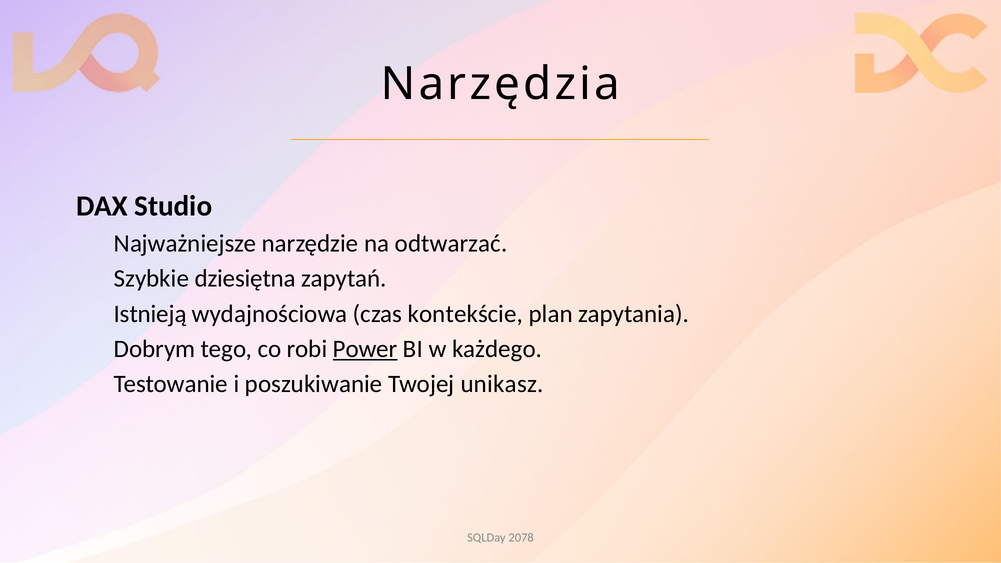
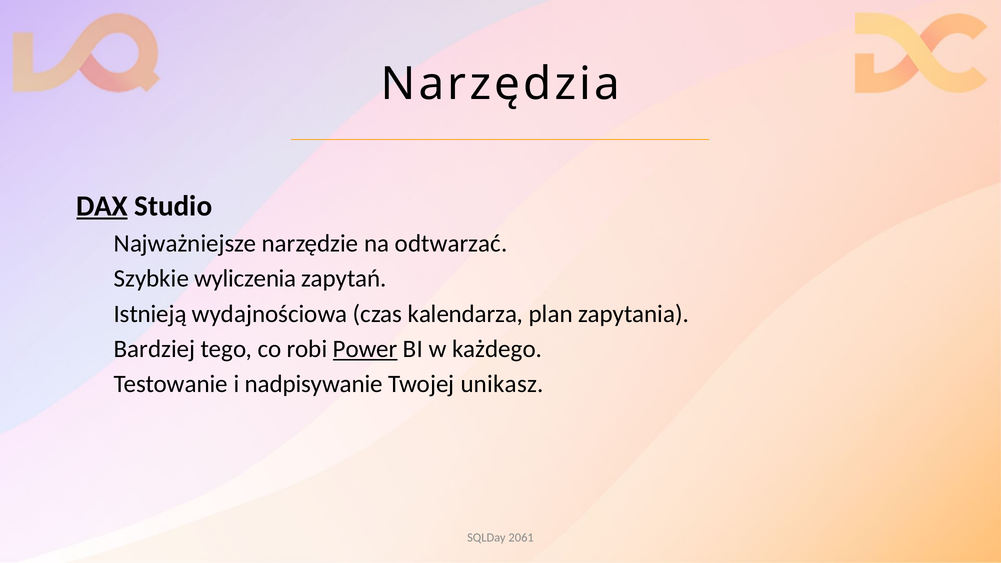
DAX underline: none -> present (102, 206)
dziesiętna: dziesiętna -> wyliczenia (245, 279)
kontekście: kontekście -> kalendarza (465, 314)
Dobrym: Dobrym -> Bardziej (155, 349)
poszukiwanie: poszukiwanie -> nadpisywanie (314, 384)
2078: 2078 -> 2061 (521, 538)
